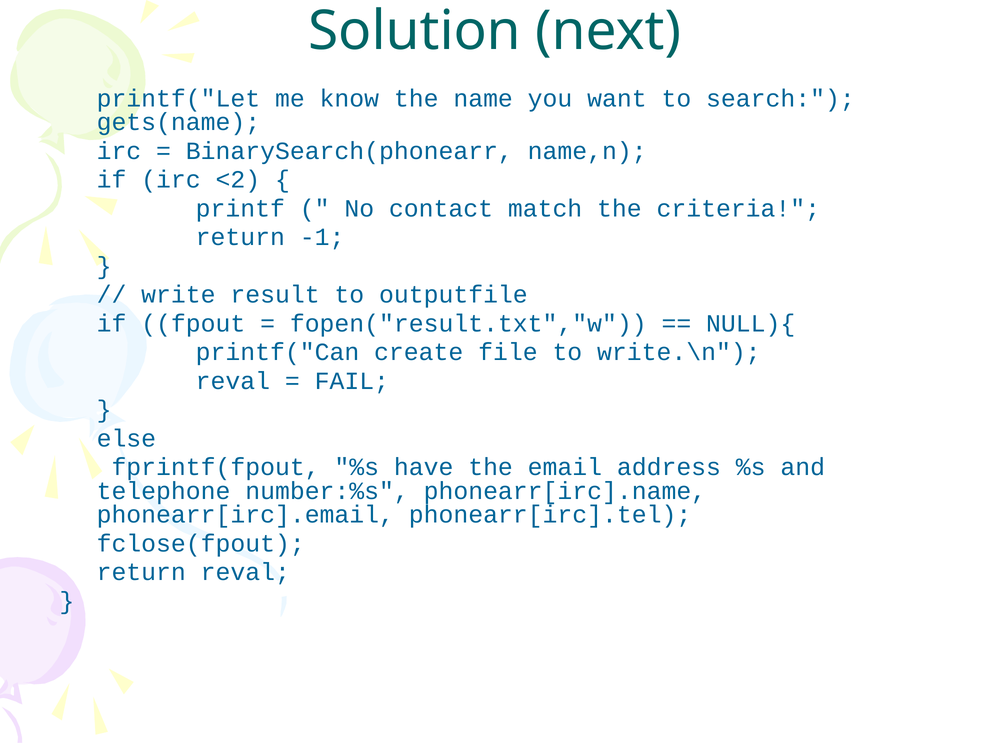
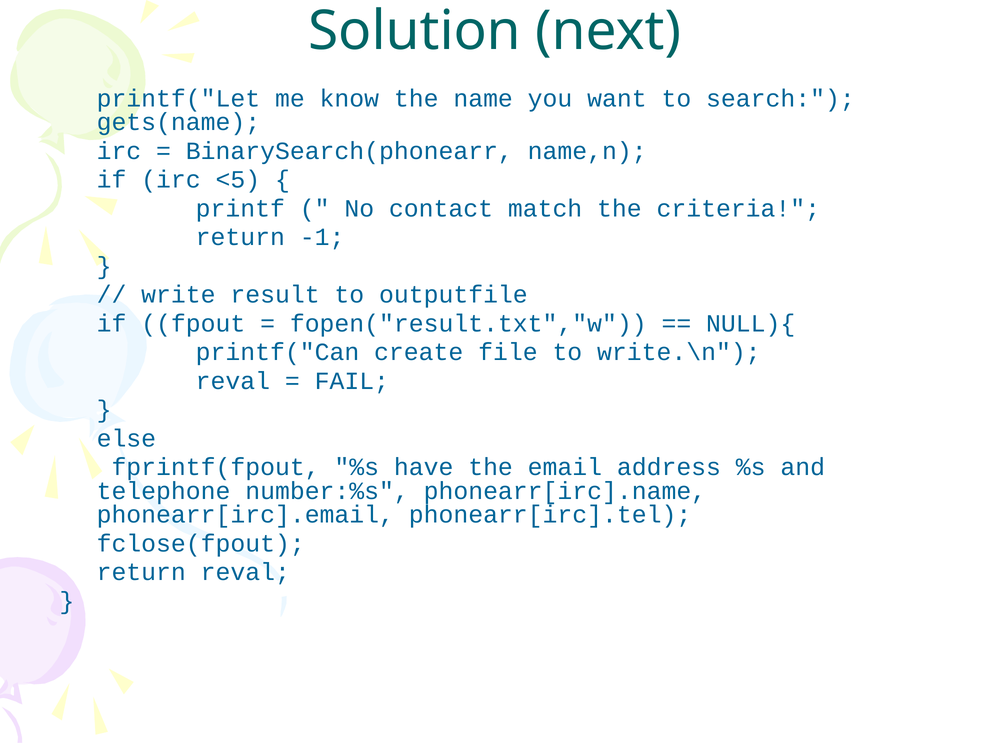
<2: <2 -> <5 (238, 180)
